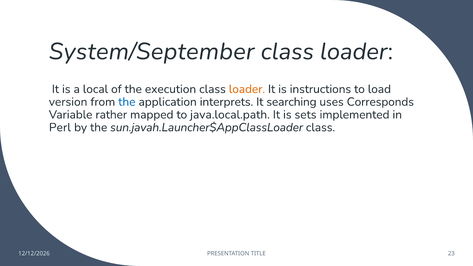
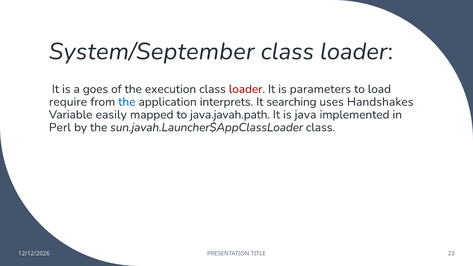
local: local -> goes (95, 89)
loader colour: orange -> red (247, 89)
instructions: instructions -> parameters (320, 89)
version: version -> require (68, 102)
Corresponds: Corresponds -> Handshakes (380, 102)
rather: rather -> easily (111, 115)
java.local.path: java.local.path -> java.javah.path (230, 115)
sets: sets -> java (305, 115)
